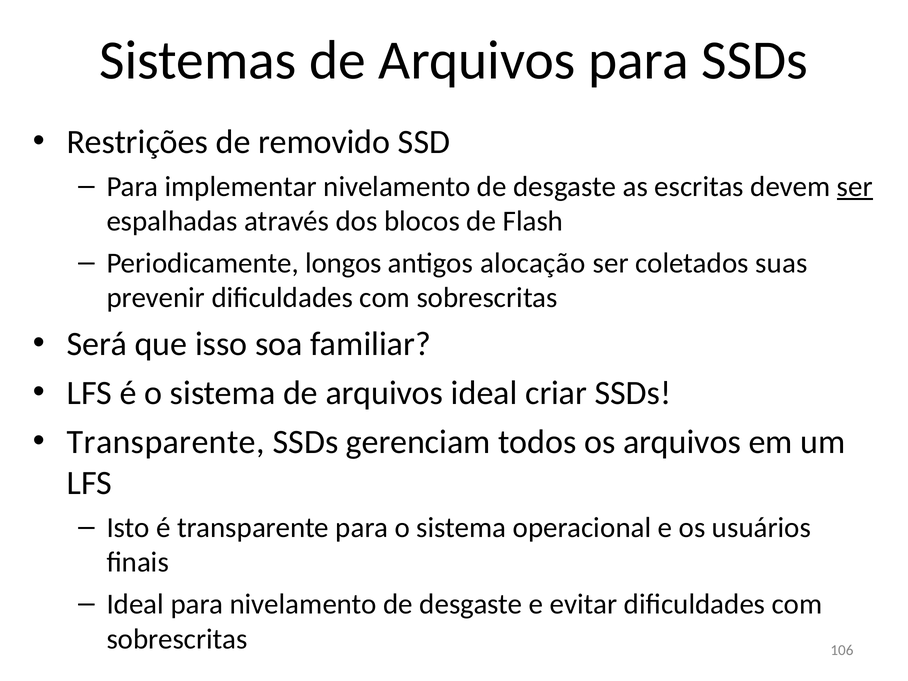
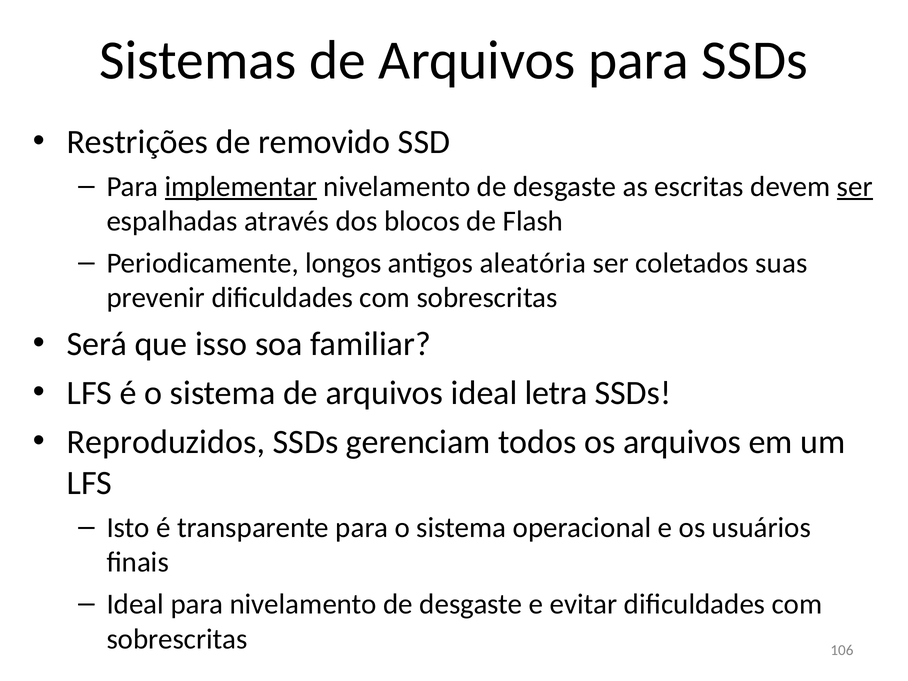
implementar underline: none -> present (241, 186)
alocação: alocação -> aleatória (533, 263)
criar: criar -> letra (556, 393)
Transparente: Transparente -> Reproduzidos (166, 442)
